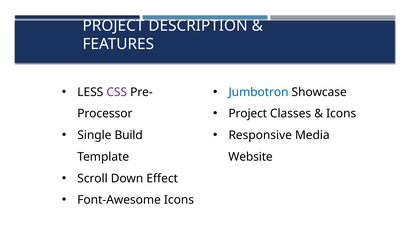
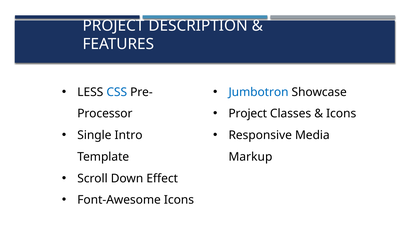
CSS colour: purple -> blue (117, 92)
Build: Build -> Intro (129, 135)
Website: Website -> Markup (250, 157)
